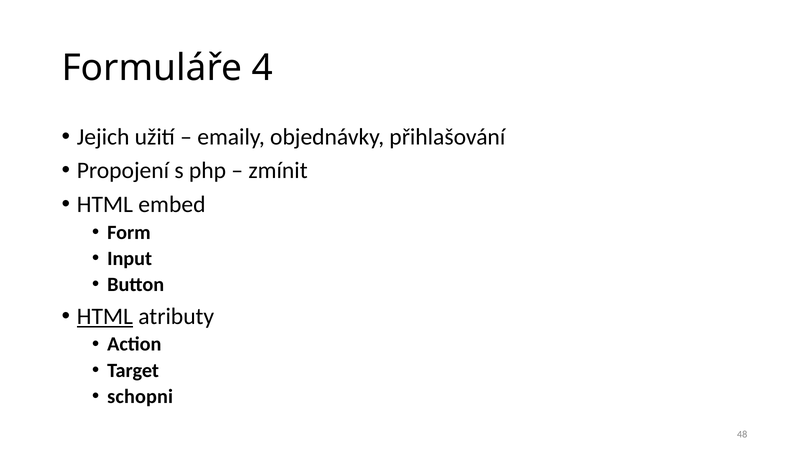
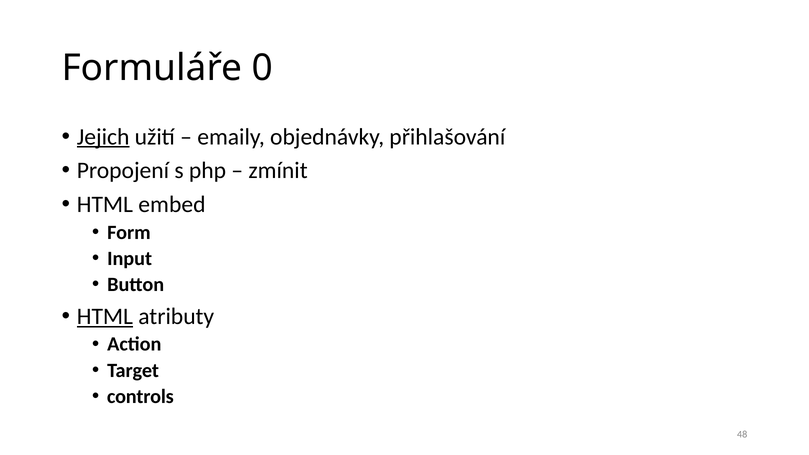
4: 4 -> 0 (262, 68)
Jejich underline: none -> present (103, 137)
schopni: schopni -> controls (140, 396)
